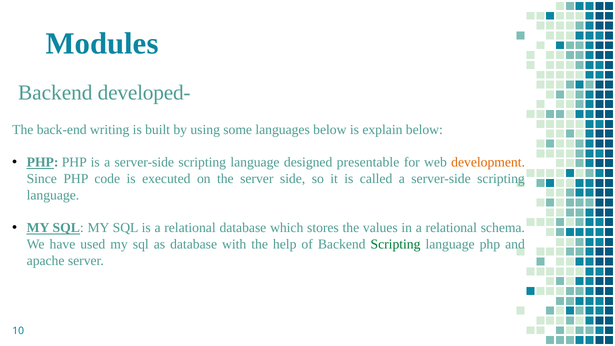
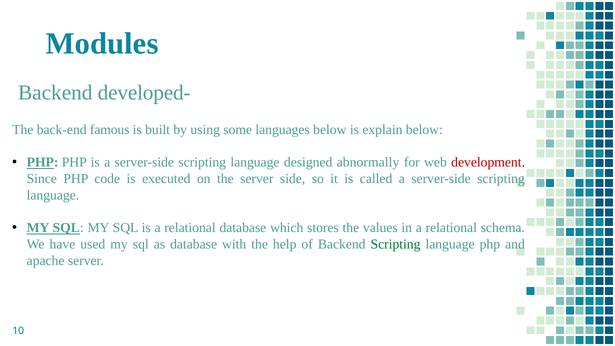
writing: writing -> famous (110, 130)
presentable: presentable -> abnormally (368, 162)
development colour: orange -> red (488, 162)
